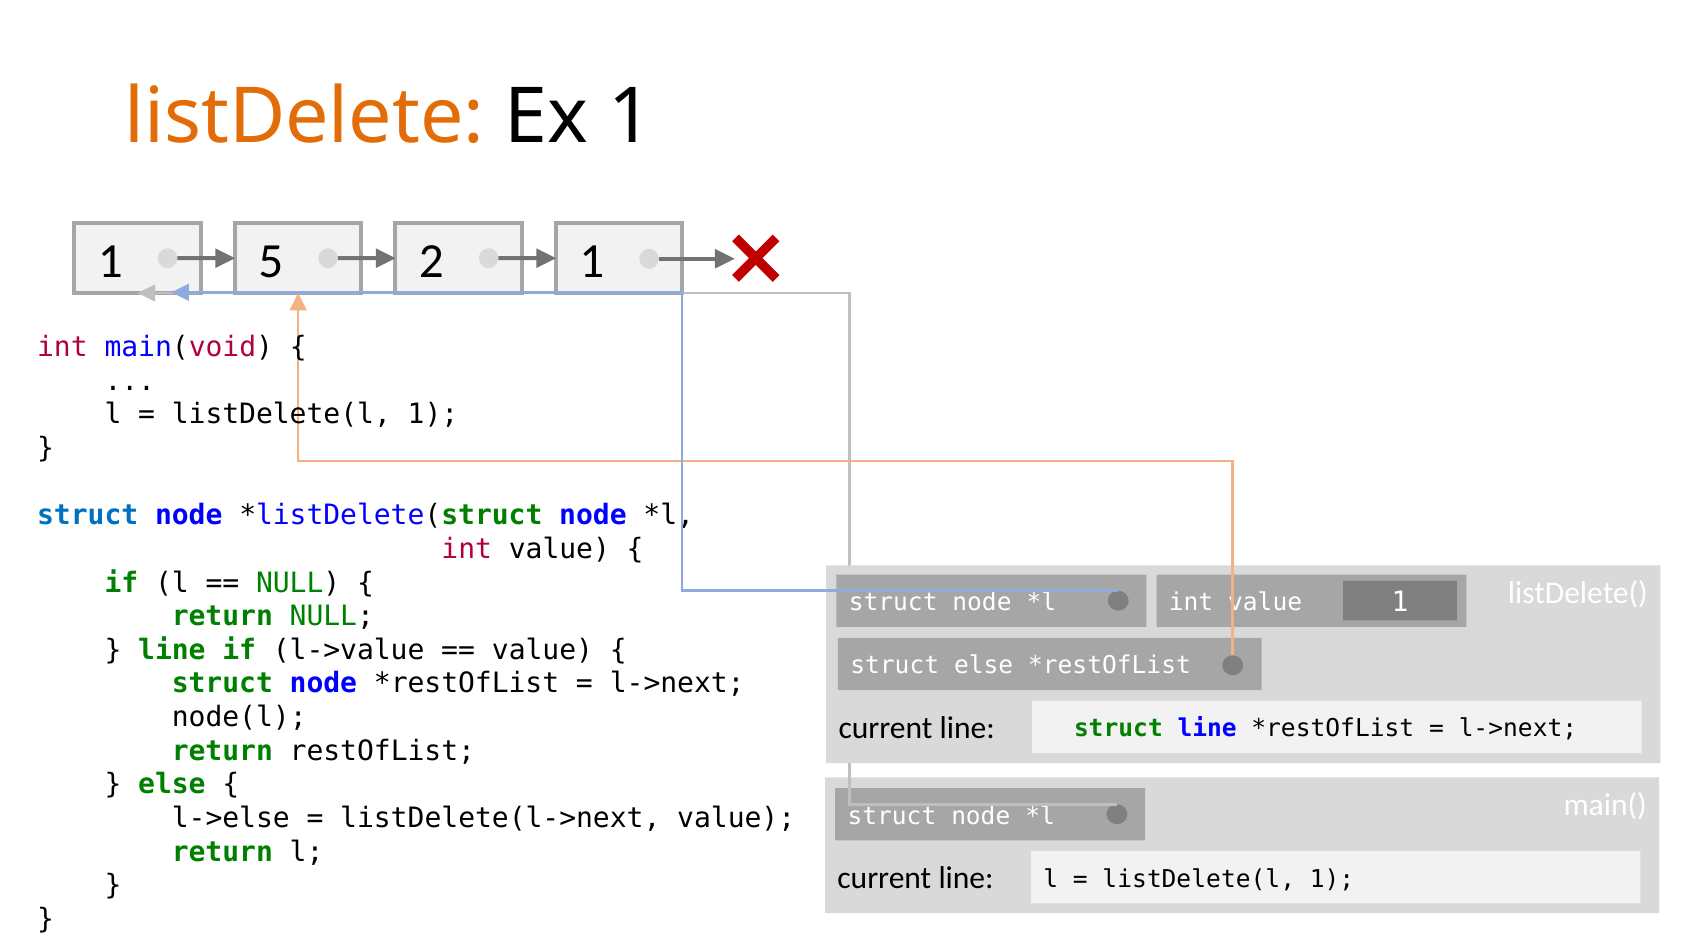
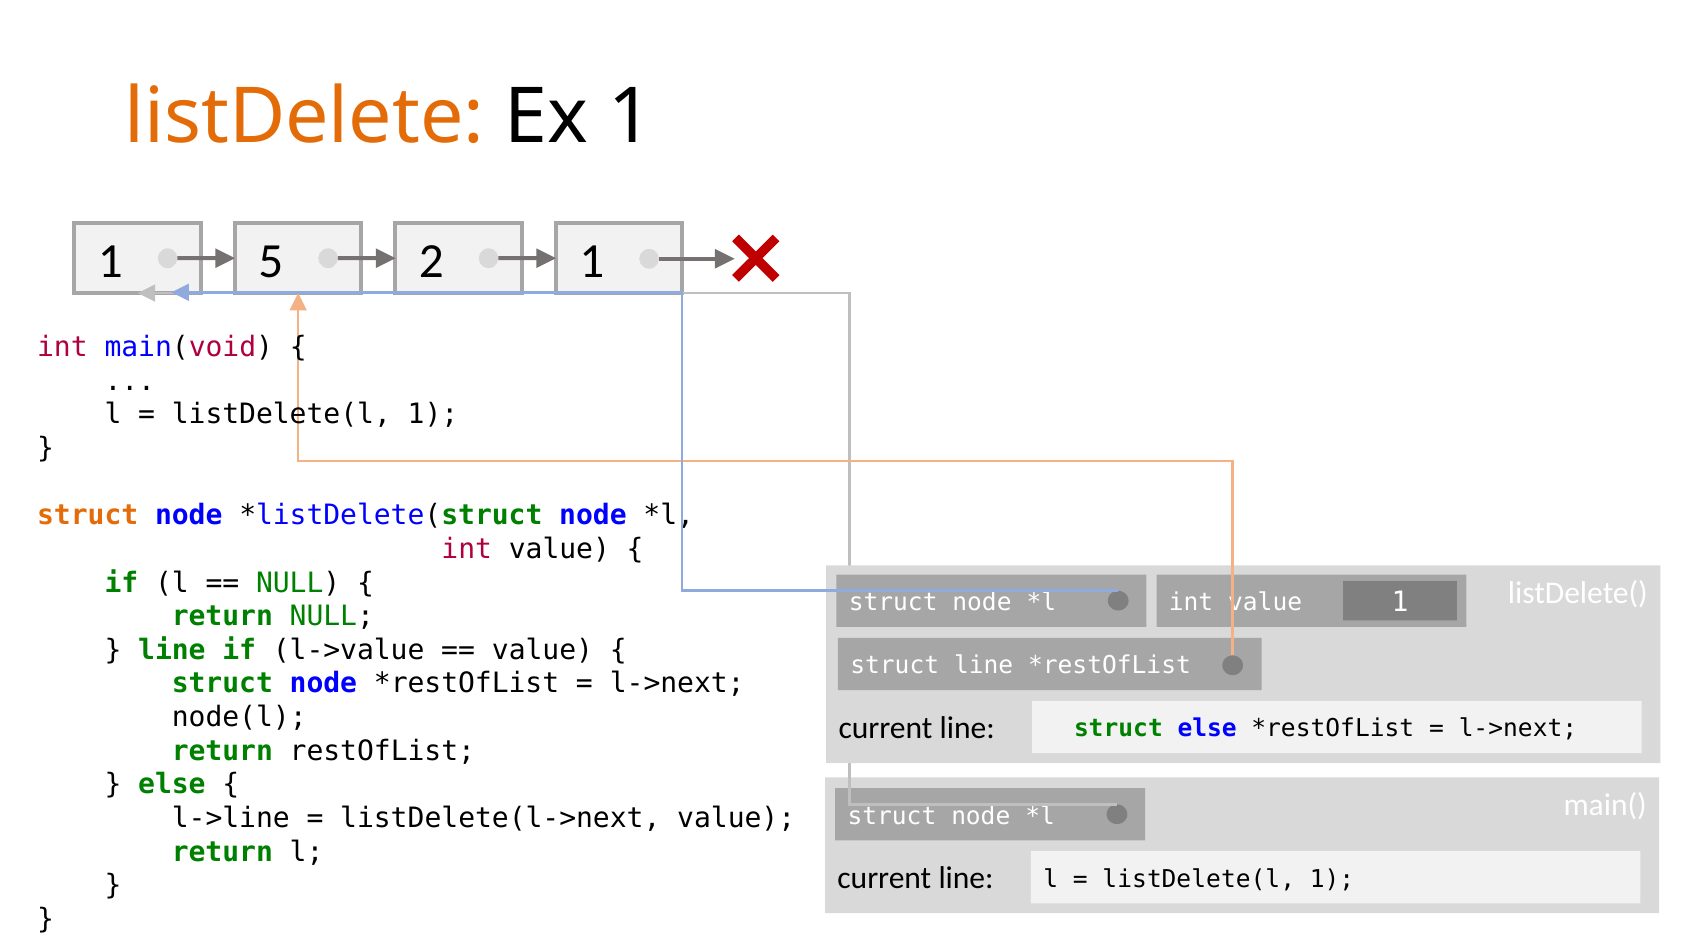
struct colour: blue -> orange (88, 516)
struct else: else -> line (984, 666)
struct line: line -> else (1207, 729)
l->else: l->else -> l->line (231, 819)
